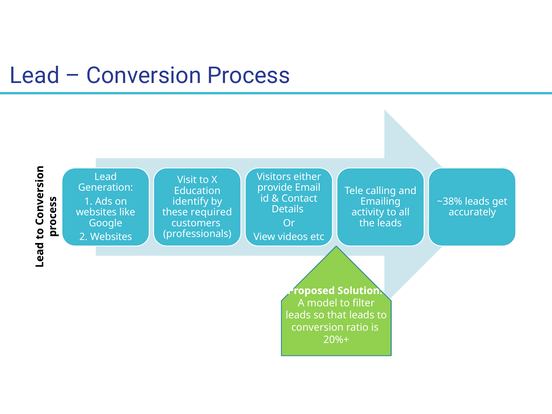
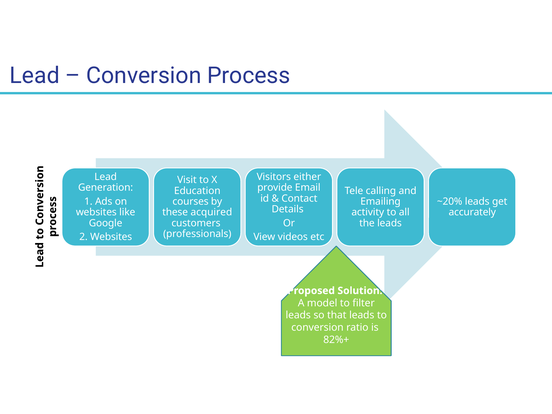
identify: identify -> courses (191, 201)
~38%: ~38% -> ~20% (450, 201)
required: required -> acquired (211, 212)
20%+: 20%+ -> 82%+ (336, 340)
